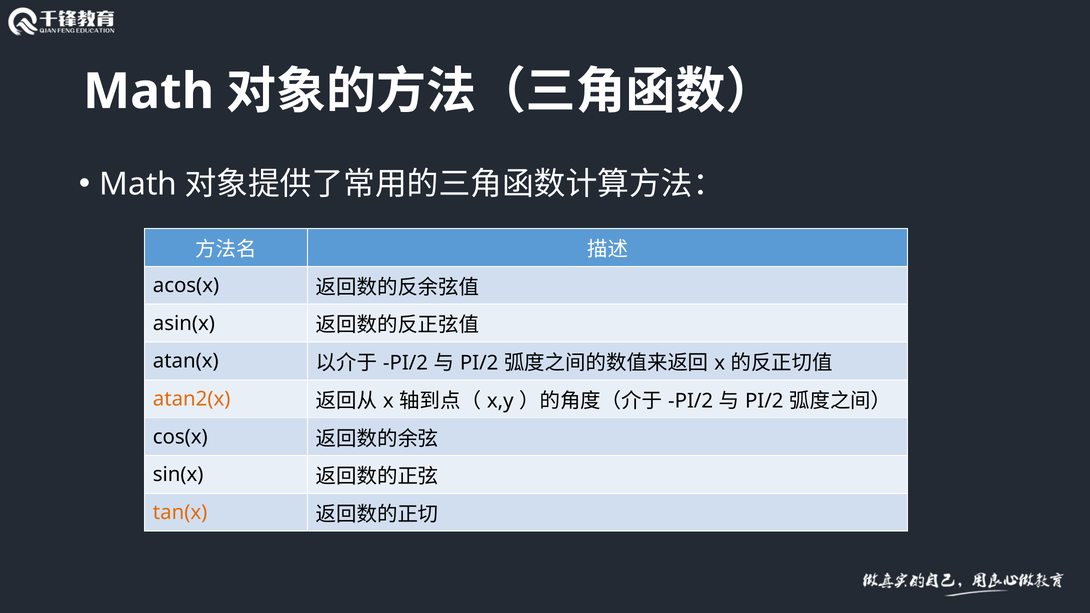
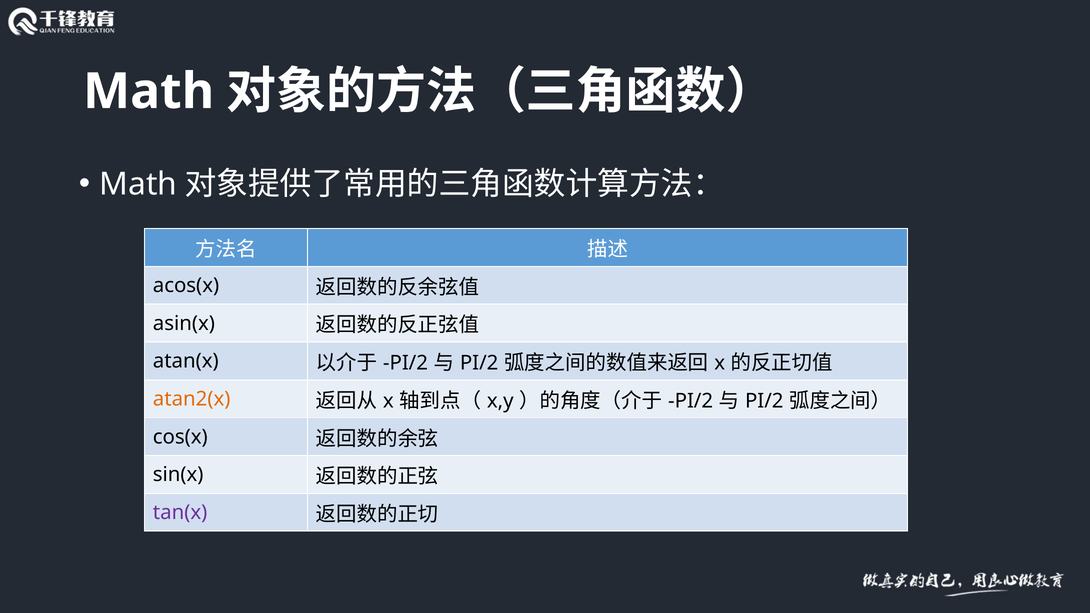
tan(x colour: orange -> purple (180, 513)
